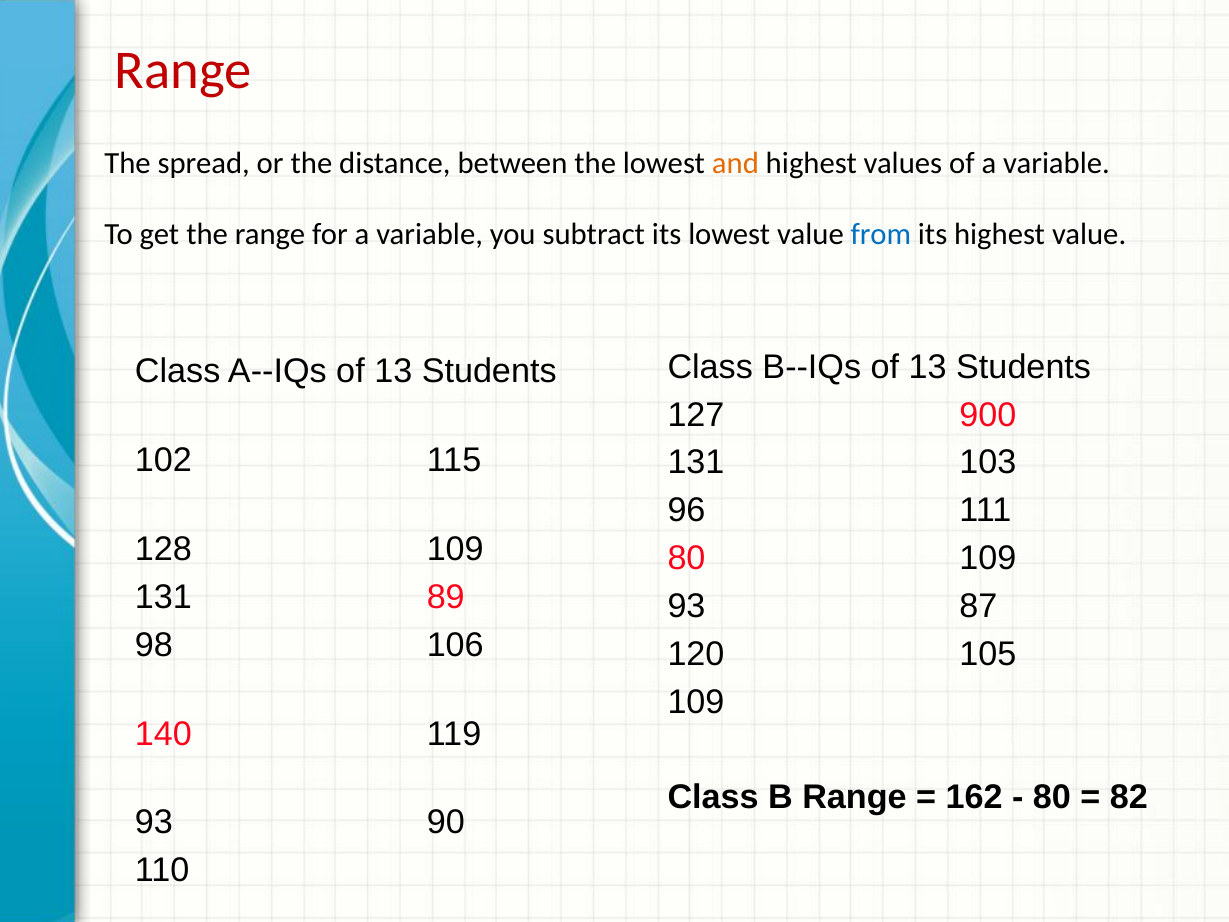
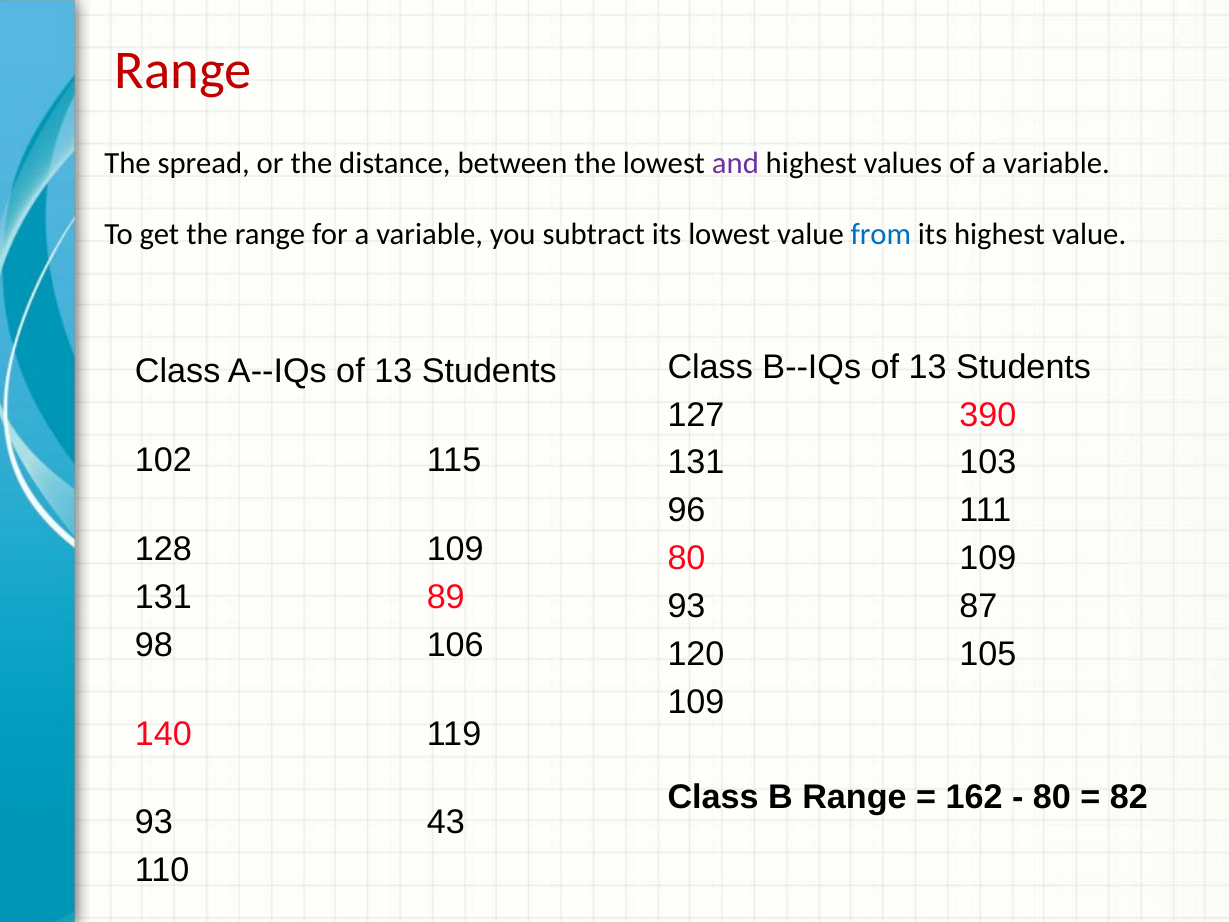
and colour: orange -> purple (735, 163)
900: 900 -> 390 (988, 415)
90: 90 -> 43 (446, 822)
